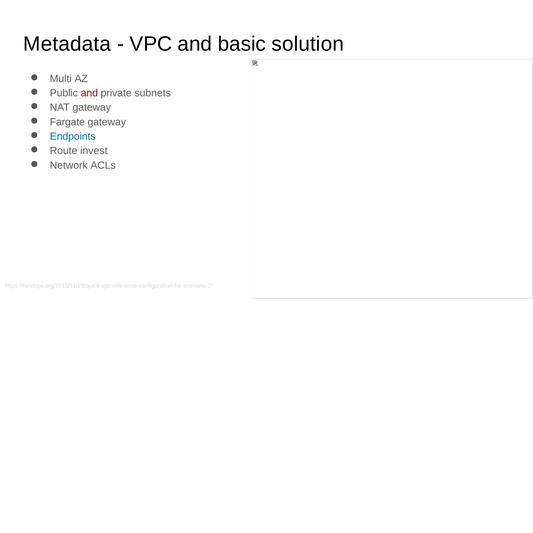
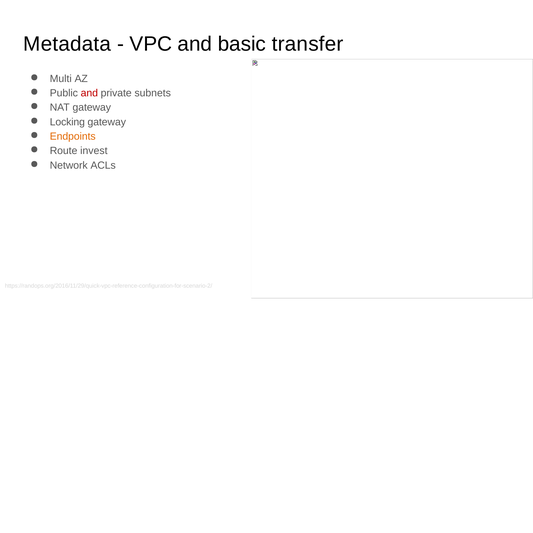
solution: solution -> transfer (308, 44)
Fargate: Fargate -> Locking (67, 122)
Endpoints colour: blue -> orange (73, 136)
